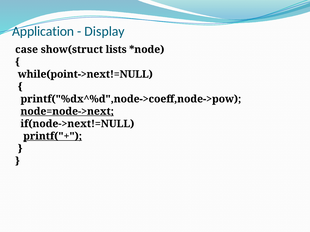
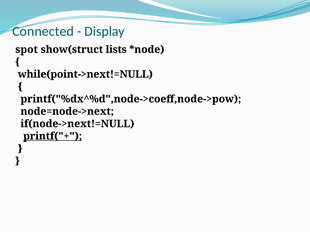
Application: Application -> Connected (43, 31)
case: case -> spot (27, 50)
node=node->next underline: present -> none (67, 112)
